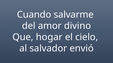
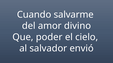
hogar: hogar -> poder (49, 37)
